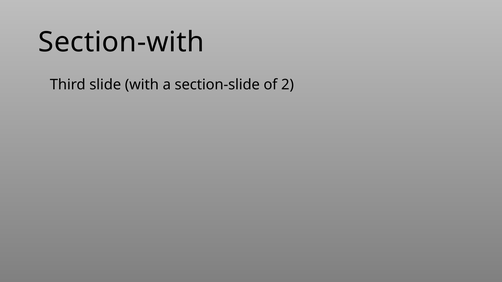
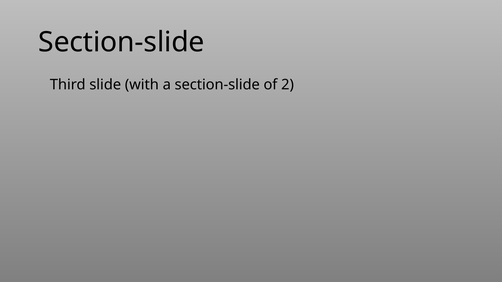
Section-with: Section-with -> Section-slide (121, 42)
